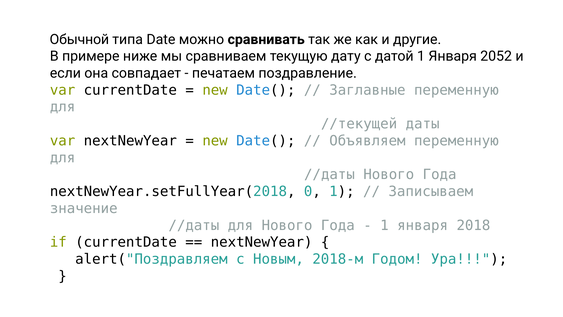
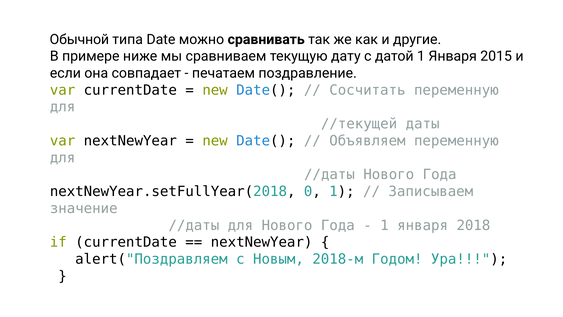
2052: 2052 -> 2015 (496, 56)
Заглавные: Заглавные -> Сосчитать (367, 90)
